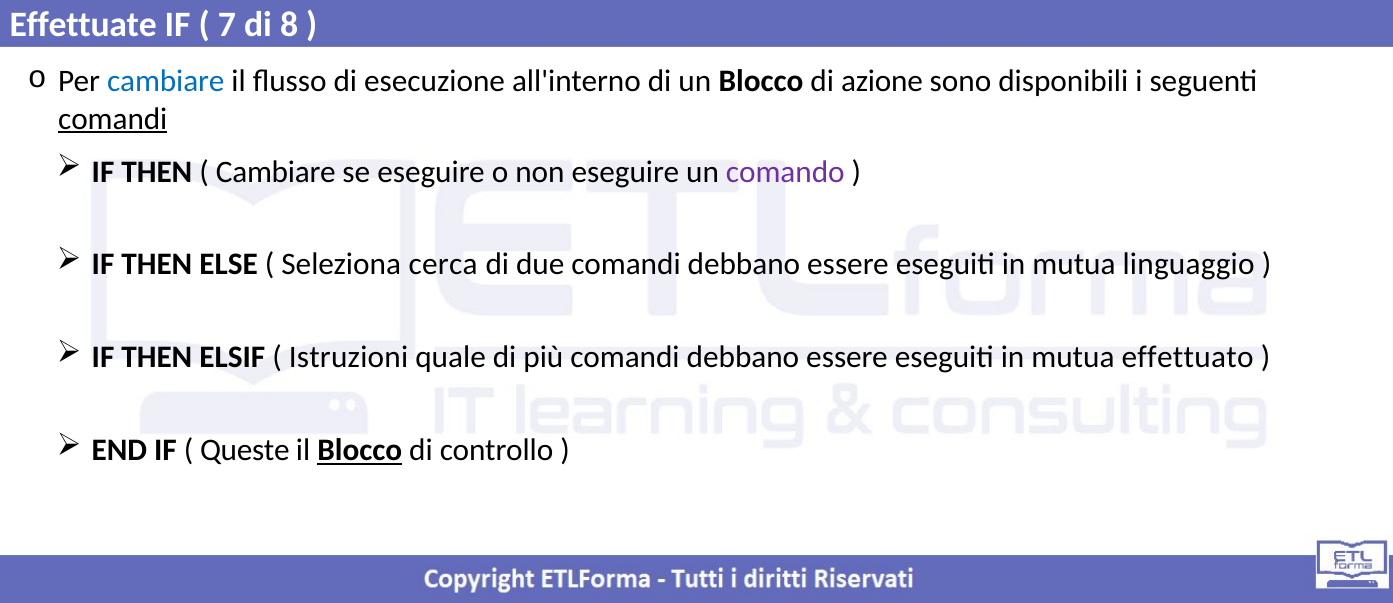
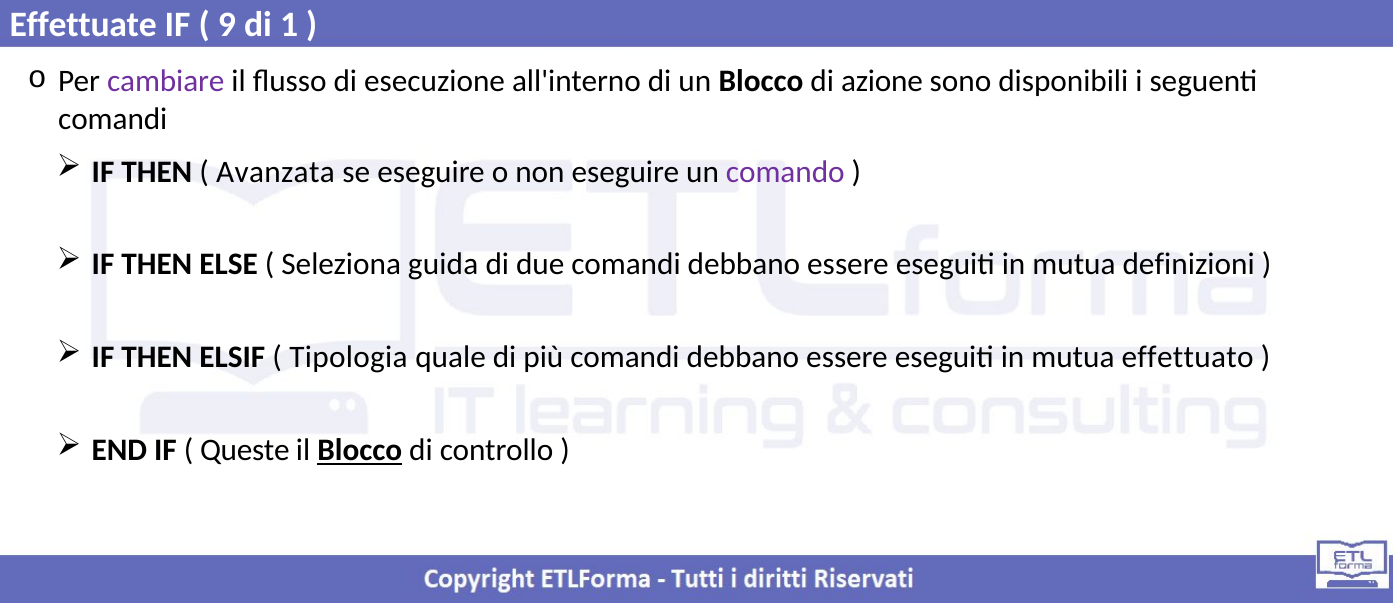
7: 7 -> 9 (227, 25)
8: 8 -> 1 (289, 25)
cambiare colour: blue -> purple (166, 81)
comandi underline: present -> none (113, 119)
Cambiare: Cambiare -> Avanzata (276, 172)
cerca: cerca -> guida (443, 265)
linguaggio: linguaggio -> definizioni (1189, 265)
Istruzioni: Istruzioni -> Tipologia (348, 358)
